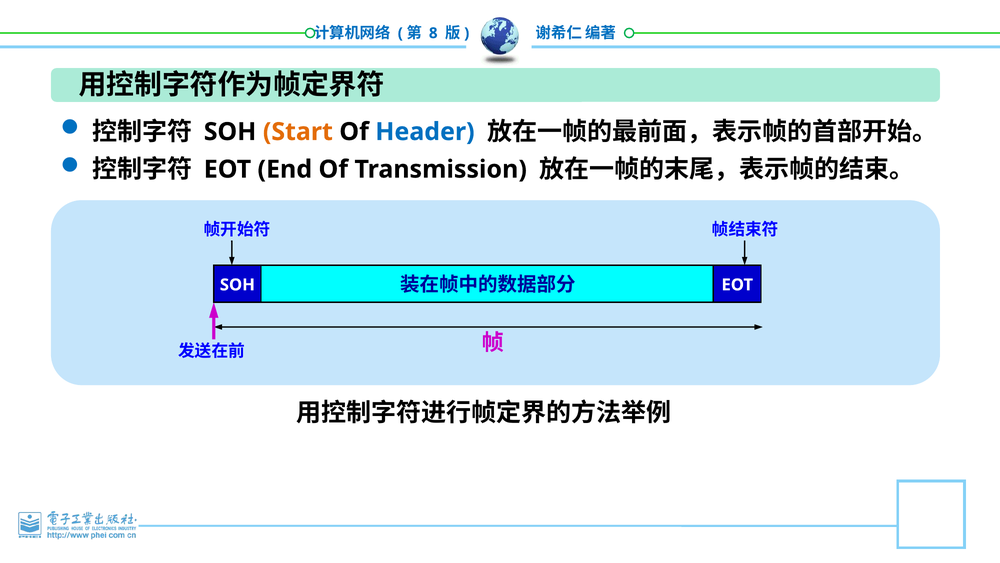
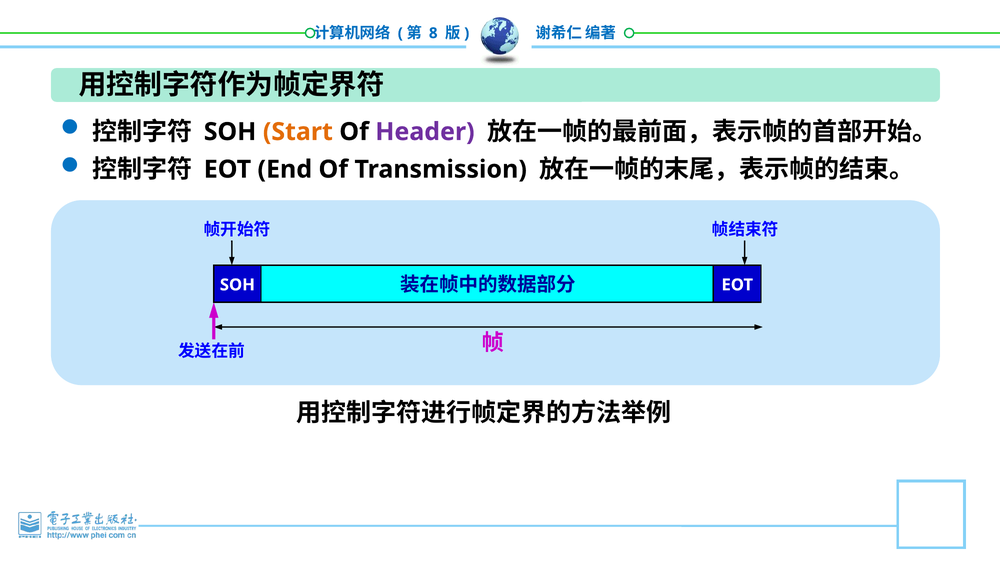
Header colour: blue -> purple (425, 132)
